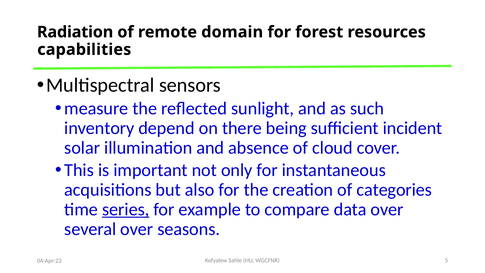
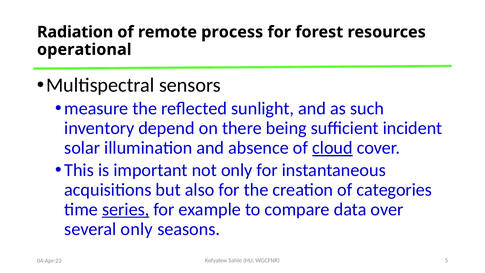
domain: domain -> process (232, 32)
capabilities: capabilities -> operational (84, 50)
cloud underline: none -> present (332, 148)
several over: over -> only (137, 229)
